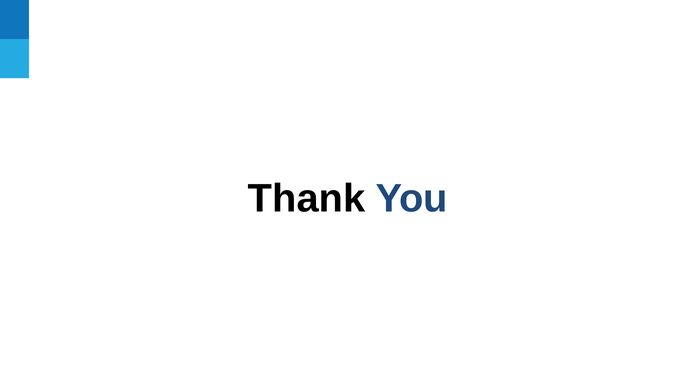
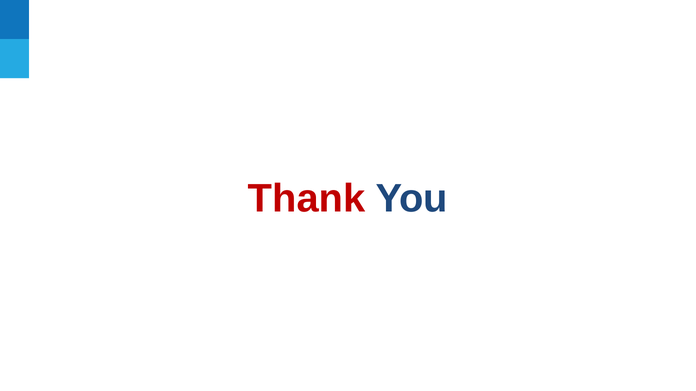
Thank colour: black -> red (307, 199)
